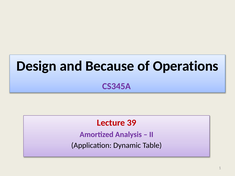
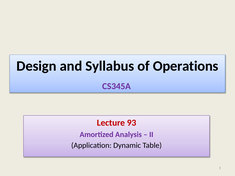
Because: Because -> Syllabus (110, 66)
39: 39 -> 93 (132, 123)
